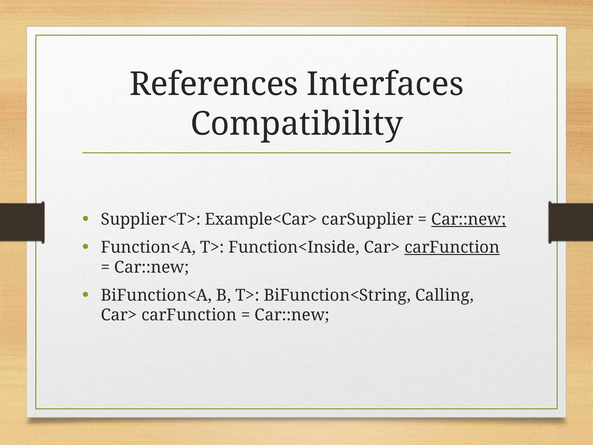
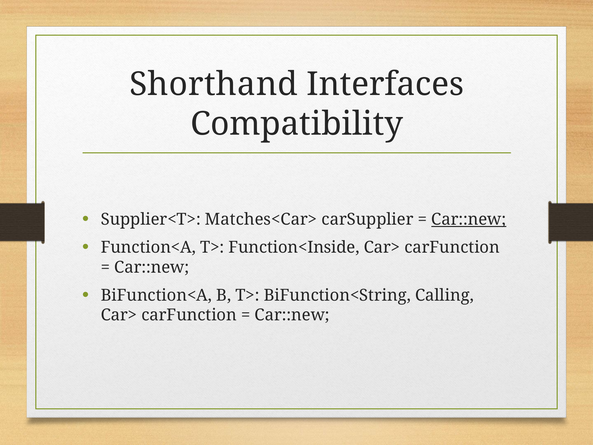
References: References -> Shorthand (214, 84)
Example<Car>: Example<Car> -> Matches<Car> (261, 219)
carFunction underline: present -> none (452, 247)
